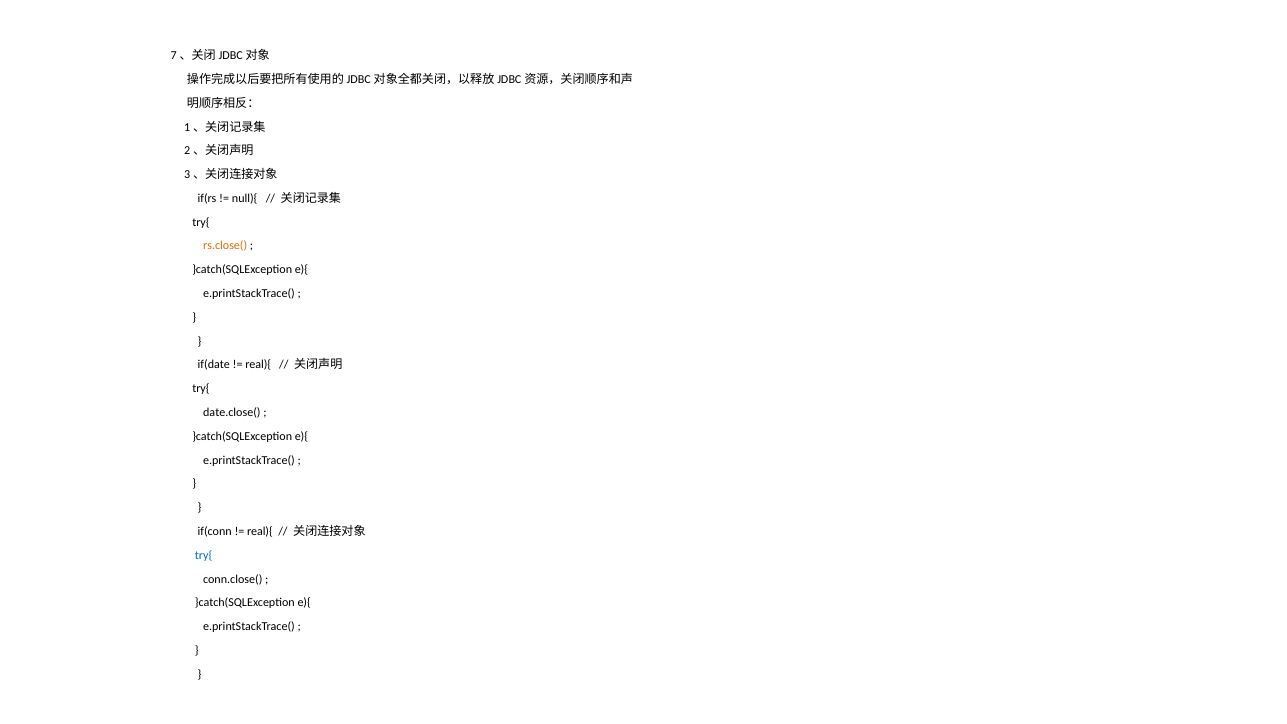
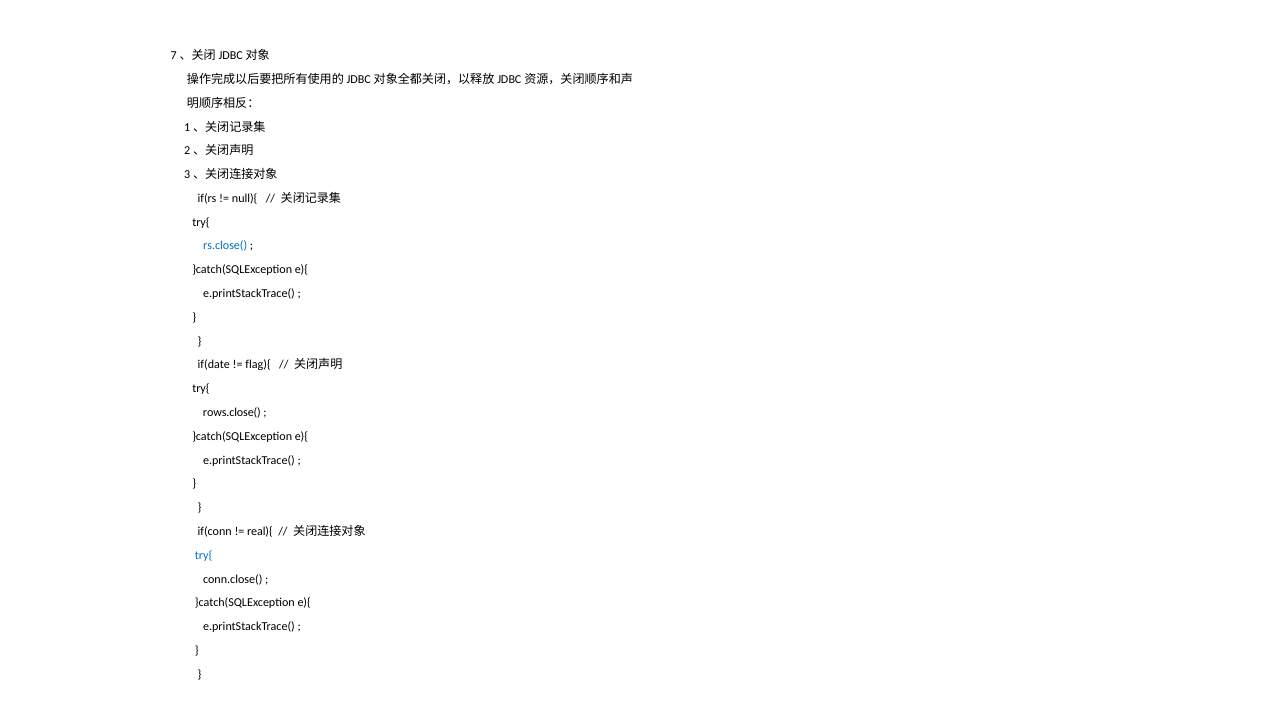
rs.close( colour: orange -> blue (225, 246)
real){: real){ -> flag){ (258, 365)
date.close(: date.close( -> rows.close( (232, 413)
